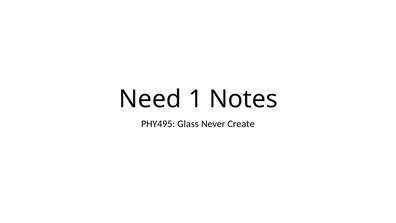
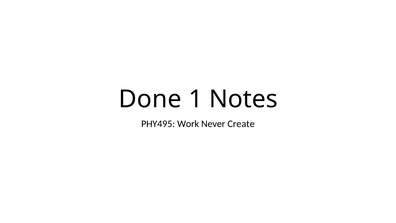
Need: Need -> Done (150, 99)
Glass: Glass -> Work (188, 124)
